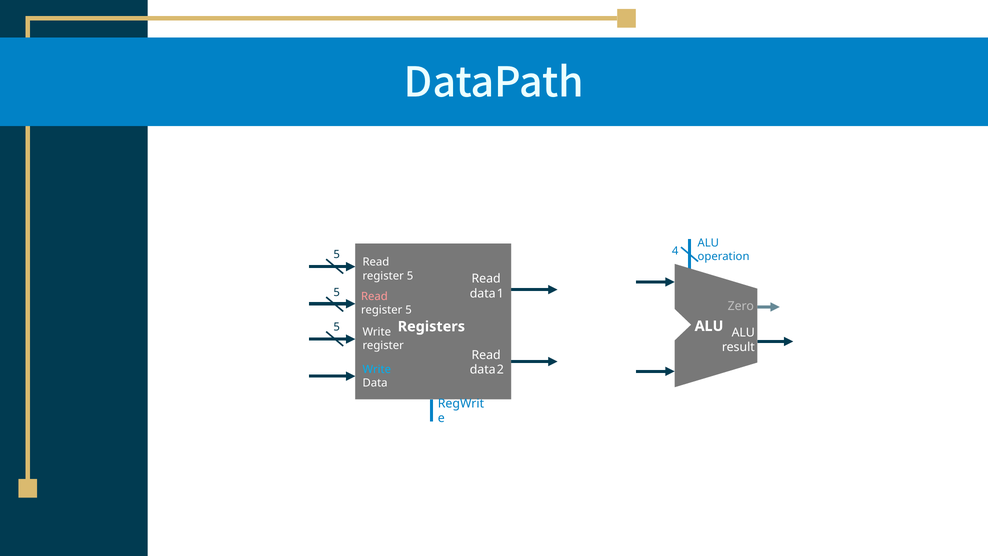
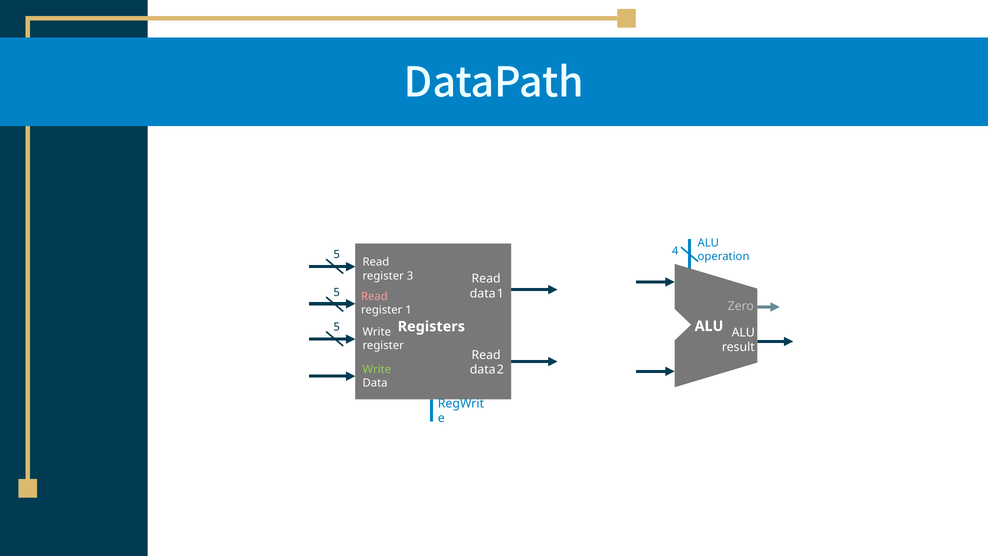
5: 5 -> 3 (410, 276)
5: 5 -> 1 (409, 310)
Write colour: light blue -> light green (377, 369)
